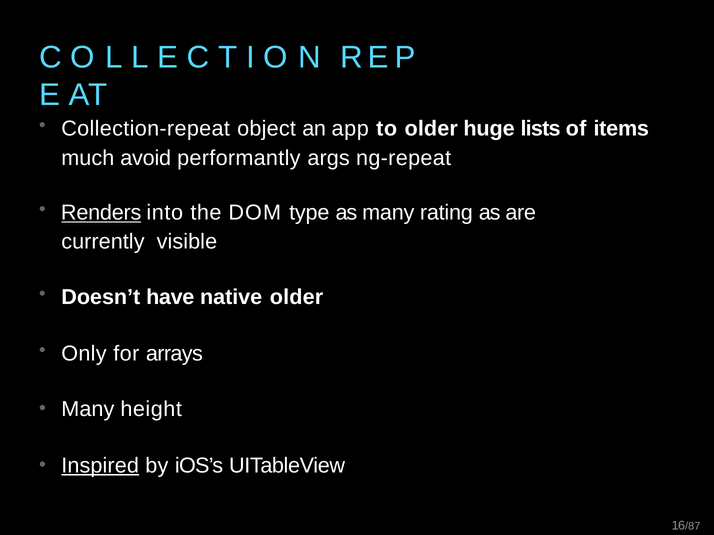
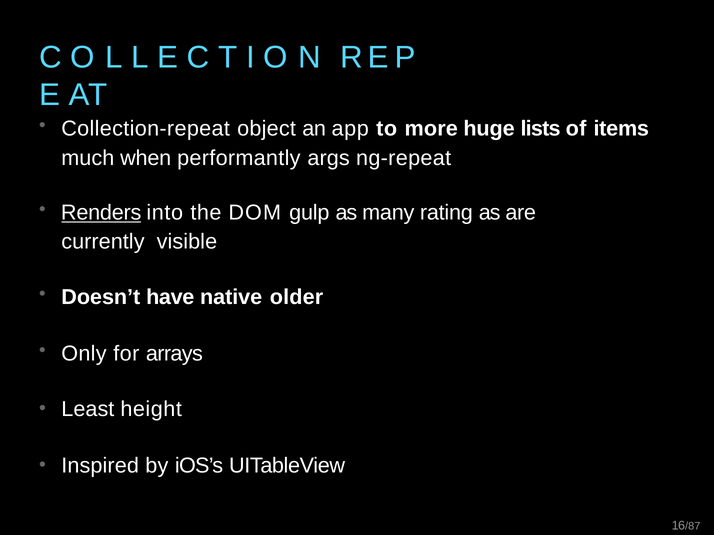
to older: older -> more (431, 129)
avoid: avoid -> when (146, 158)
type: type -> gulp (309, 213)
Many: Many -> Least (88, 410)
Inspired underline: present -> none (100, 466)
